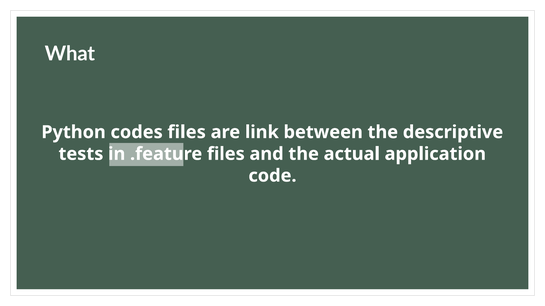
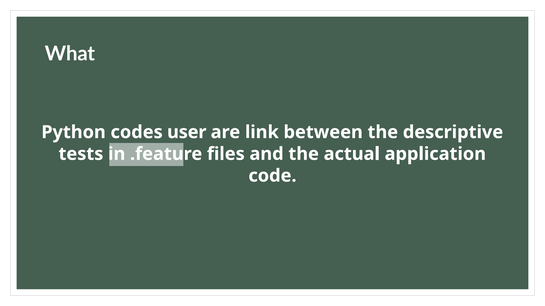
files: files -> user (187, 132)
